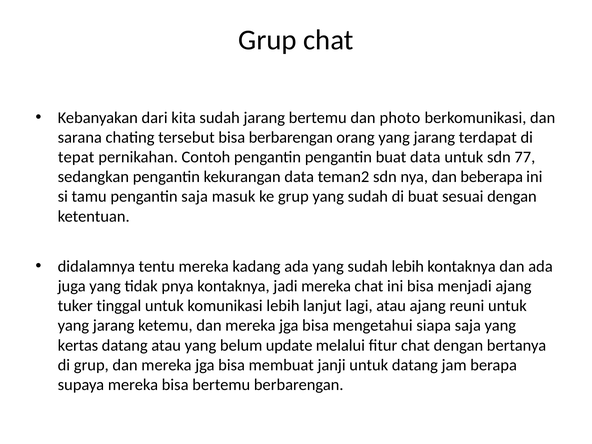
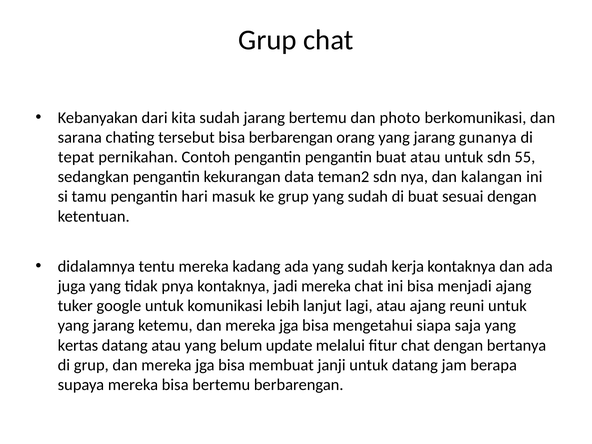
terdapat: terdapat -> gunanya (488, 137)
buat data: data -> atau (425, 157)
77: 77 -> 55 (525, 157)
beberapa: beberapa -> kalangan (492, 177)
pengantin saja: saja -> hari (195, 197)
sudah lebih: lebih -> kerja (408, 266)
tinggal: tinggal -> google (119, 306)
